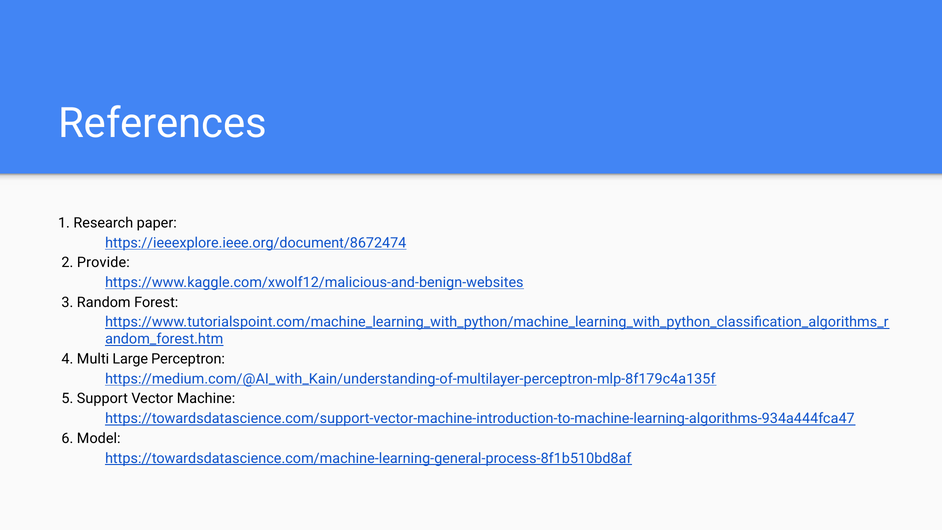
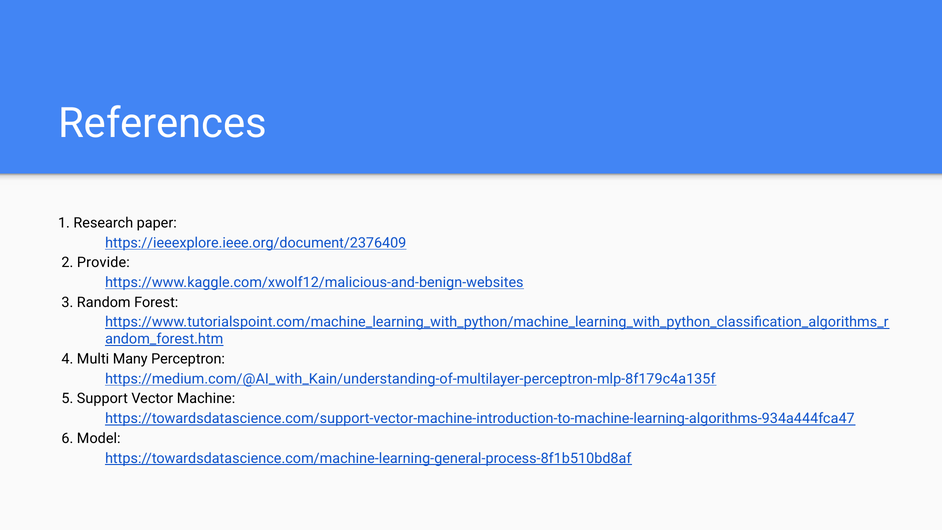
https://ieeexplore.ieee.org/document/8672474: https://ieeexplore.ieee.org/document/8672474 -> https://ieeexplore.ieee.org/document/2376409 (256, 243)
Large: Large -> Many (130, 359)
